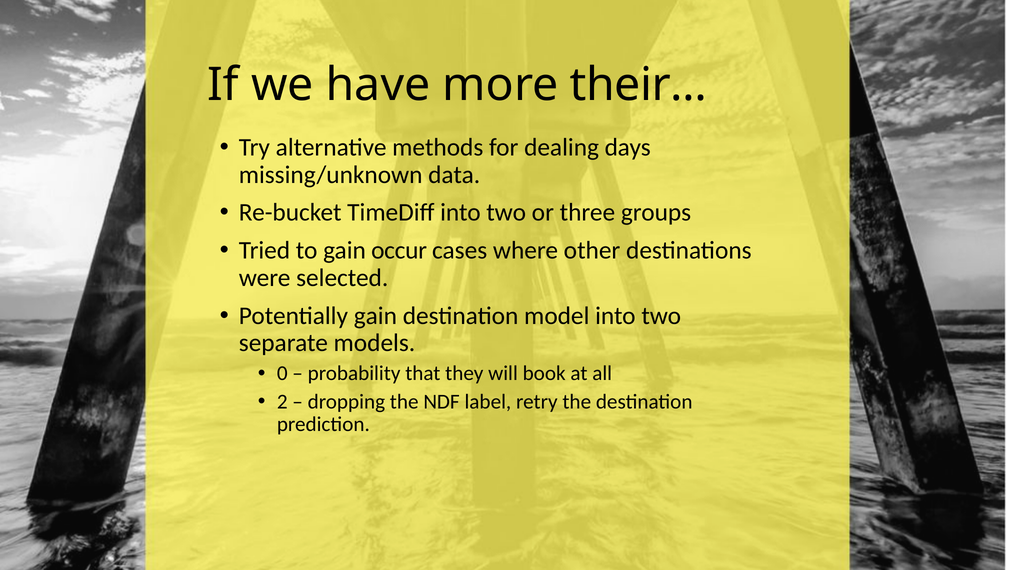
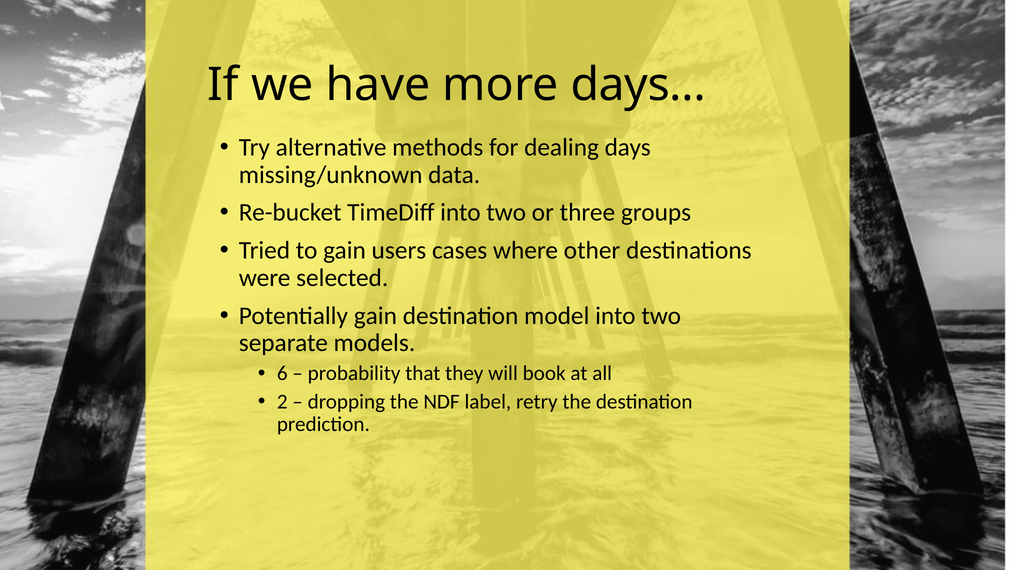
their…: their… -> days… (638, 85)
occur: occur -> users (399, 251)
0: 0 -> 6 (282, 374)
